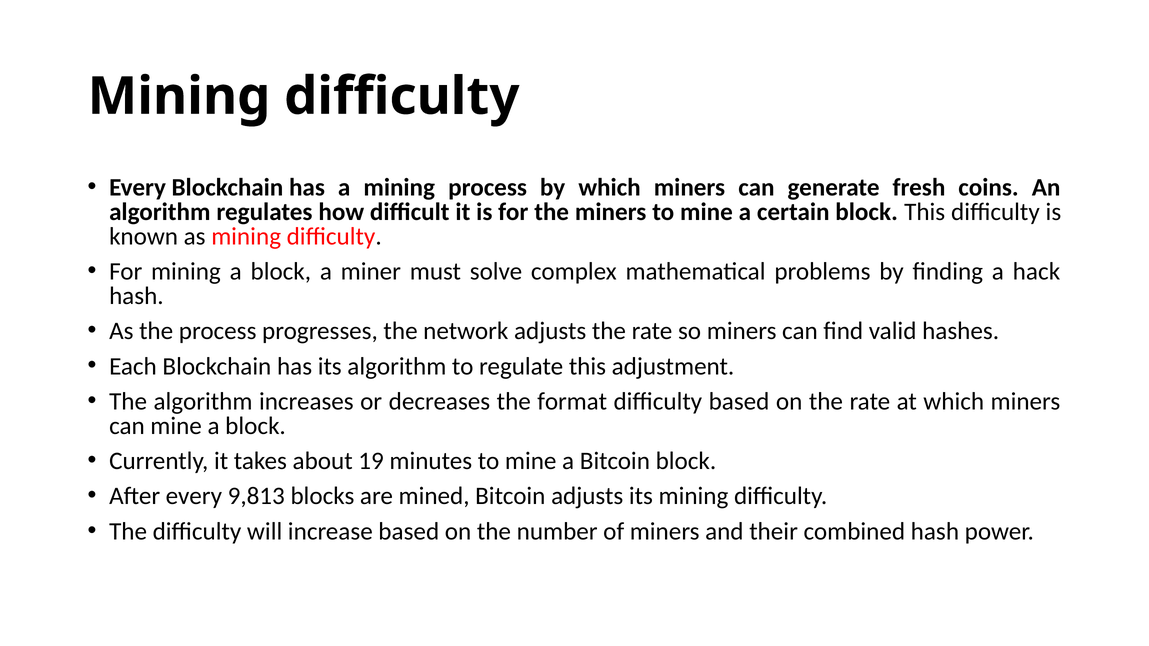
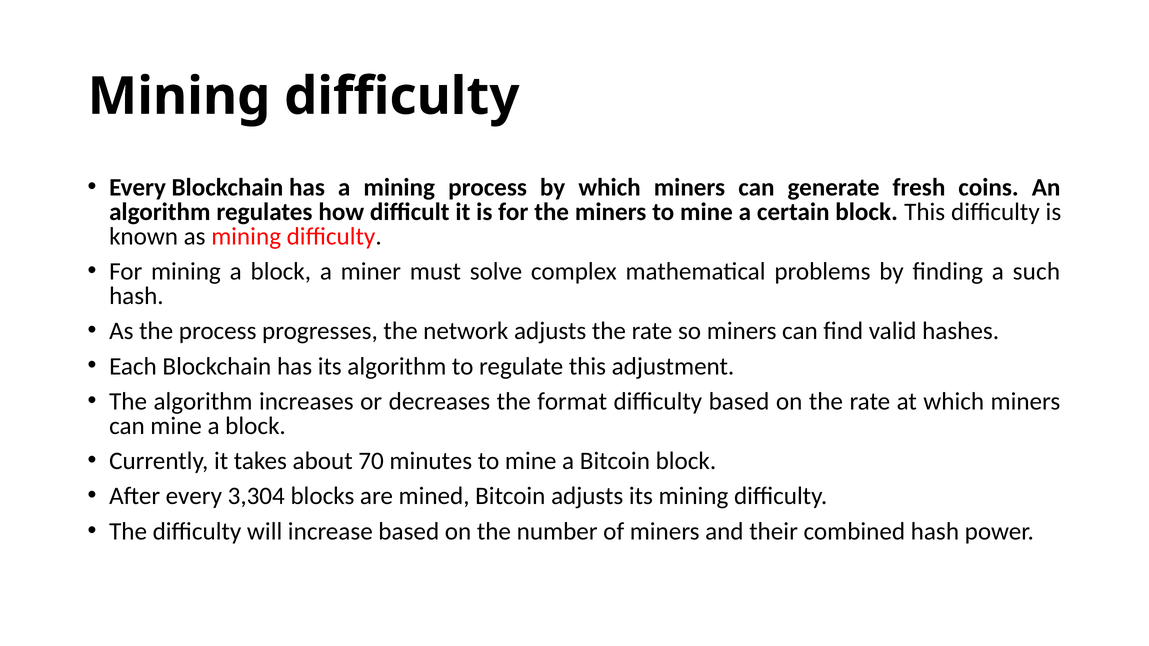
hack: hack -> such (1036, 272)
19: 19 -> 70 (371, 461)
9,813: 9,813 -> 3,304 (256, 496)
